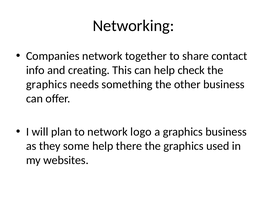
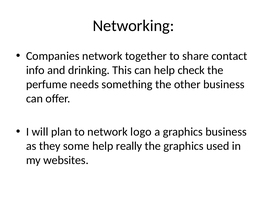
creating: creating -> drinking (89, 70)
graphics: graphics -> perfume (47, 84)
there: there -> really (129, 146)
